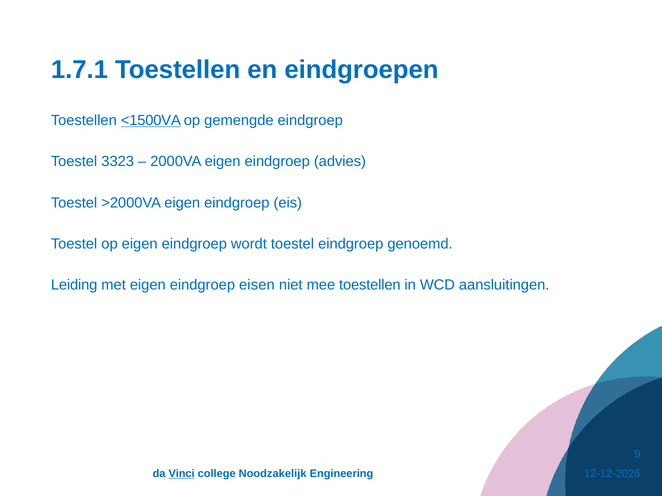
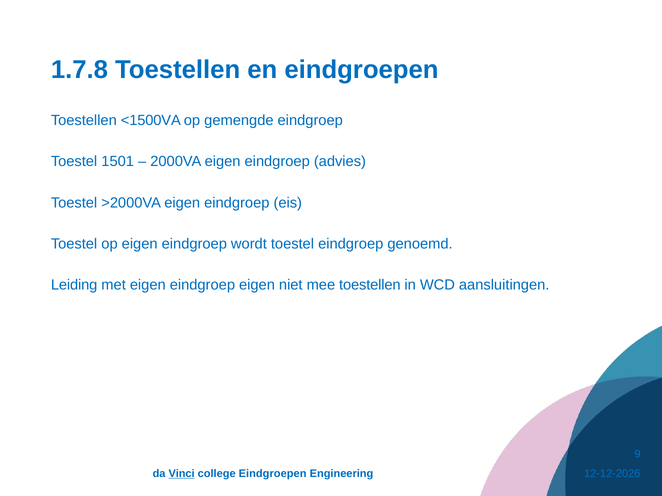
1.7.1: 1.7.1 -> 1.7.8 (79, 70)
<1500VA underline: present -> none (151, 121)
3323: 3323 -> 1501 (118, 162)
eindgroep eisen: eisen -> eigen (257, 285)
college Noodzakelijk: Noodzakelijk -> Eindgroepen (273, 474)
